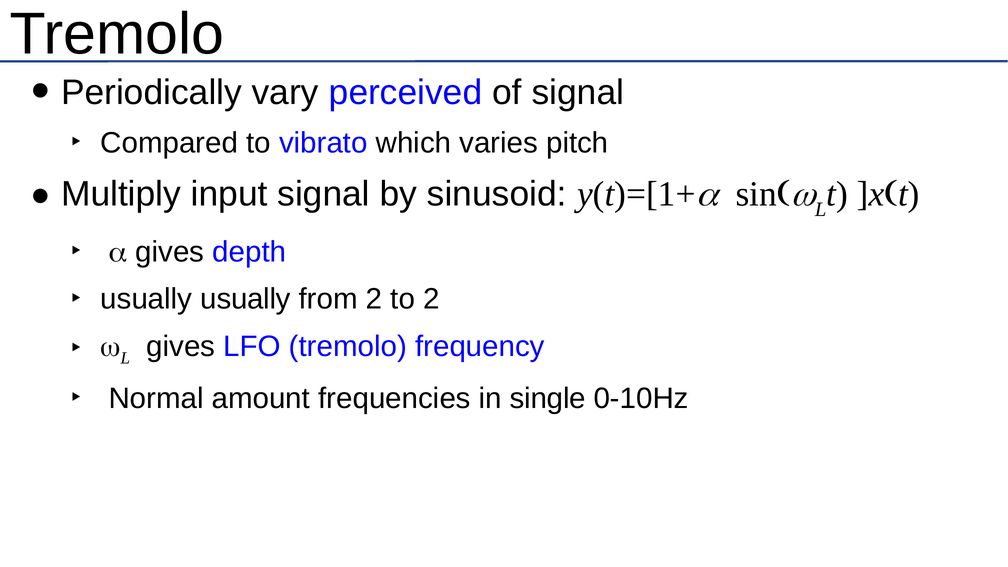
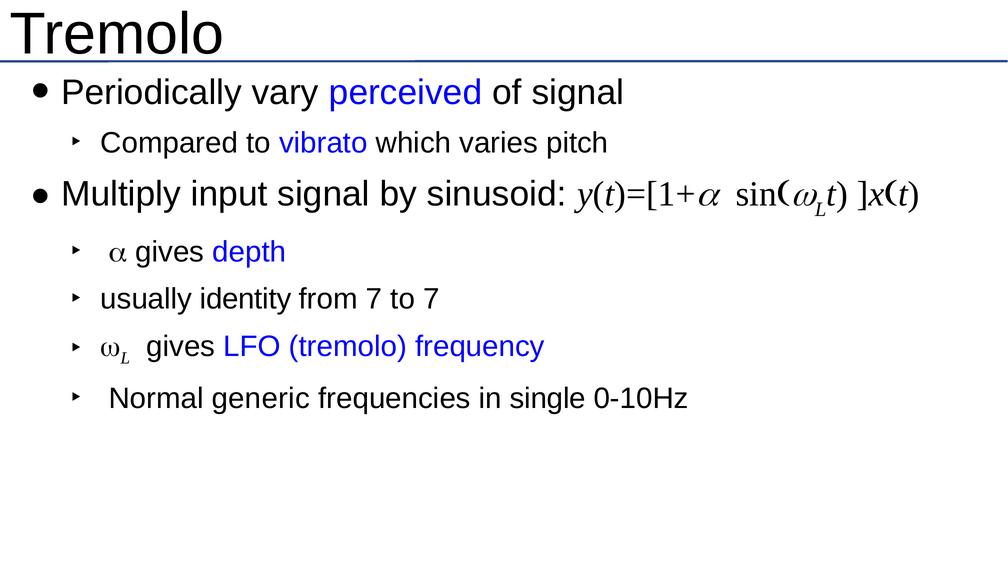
usually usually: usually -> identity (246, 299)
from 2: 2 -> 7 (374, 299)
to 2: 2 -> 7 (431, 299)
amount: amount -> generic (261, 399)
